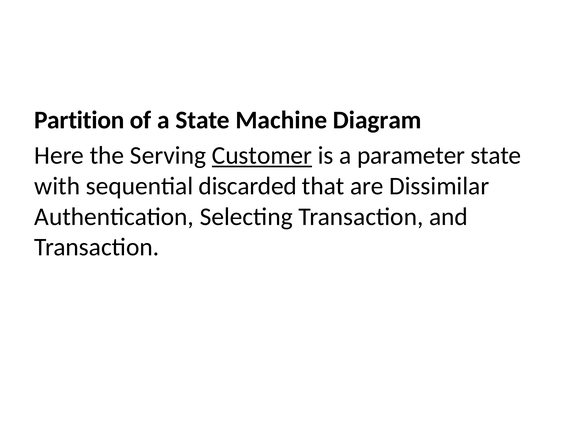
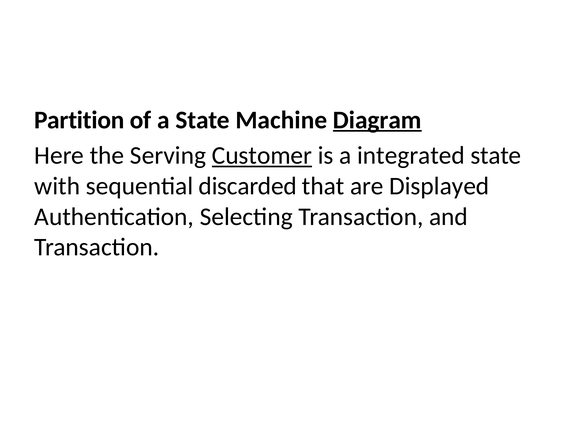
Diagram underline: none -> present (377, 120)
parameter: parameter -> integrated (411, 156)
Dissimilar: Dissimilar -> Displayed (439, 186)
